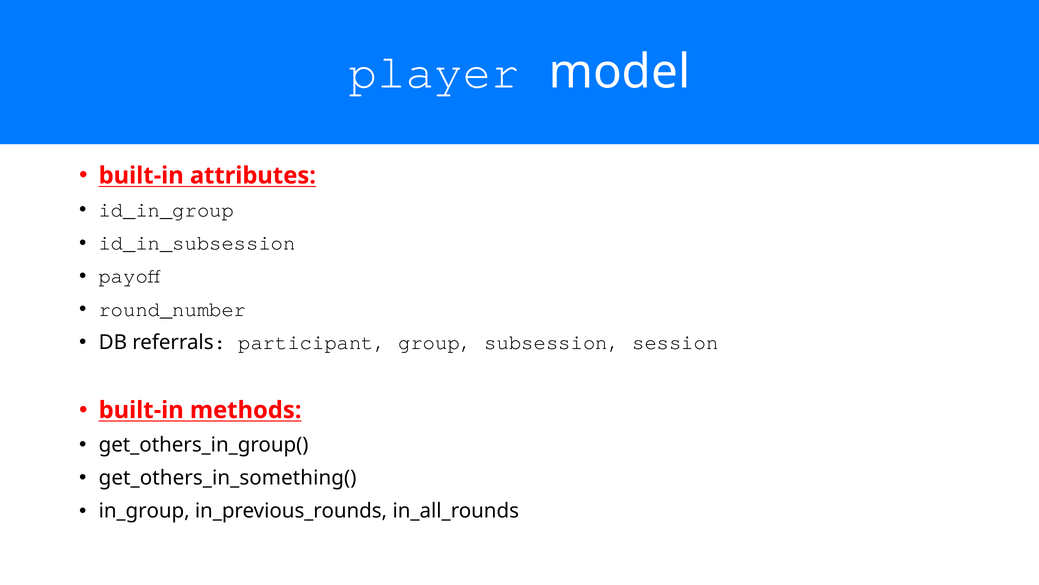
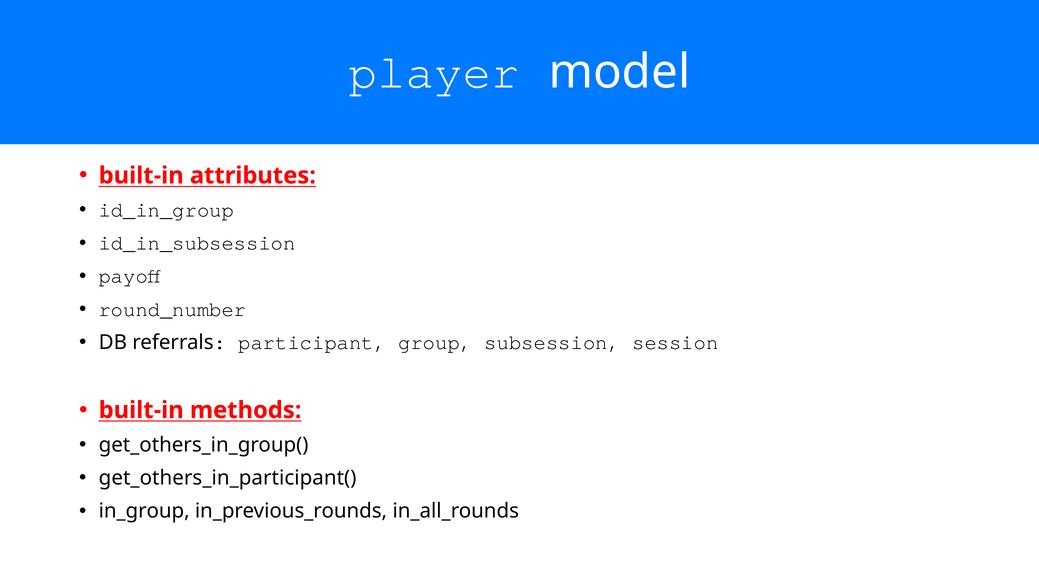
get_others_in_something(: get_others_in_something( -> get_others_in_participant( (228, 478)
